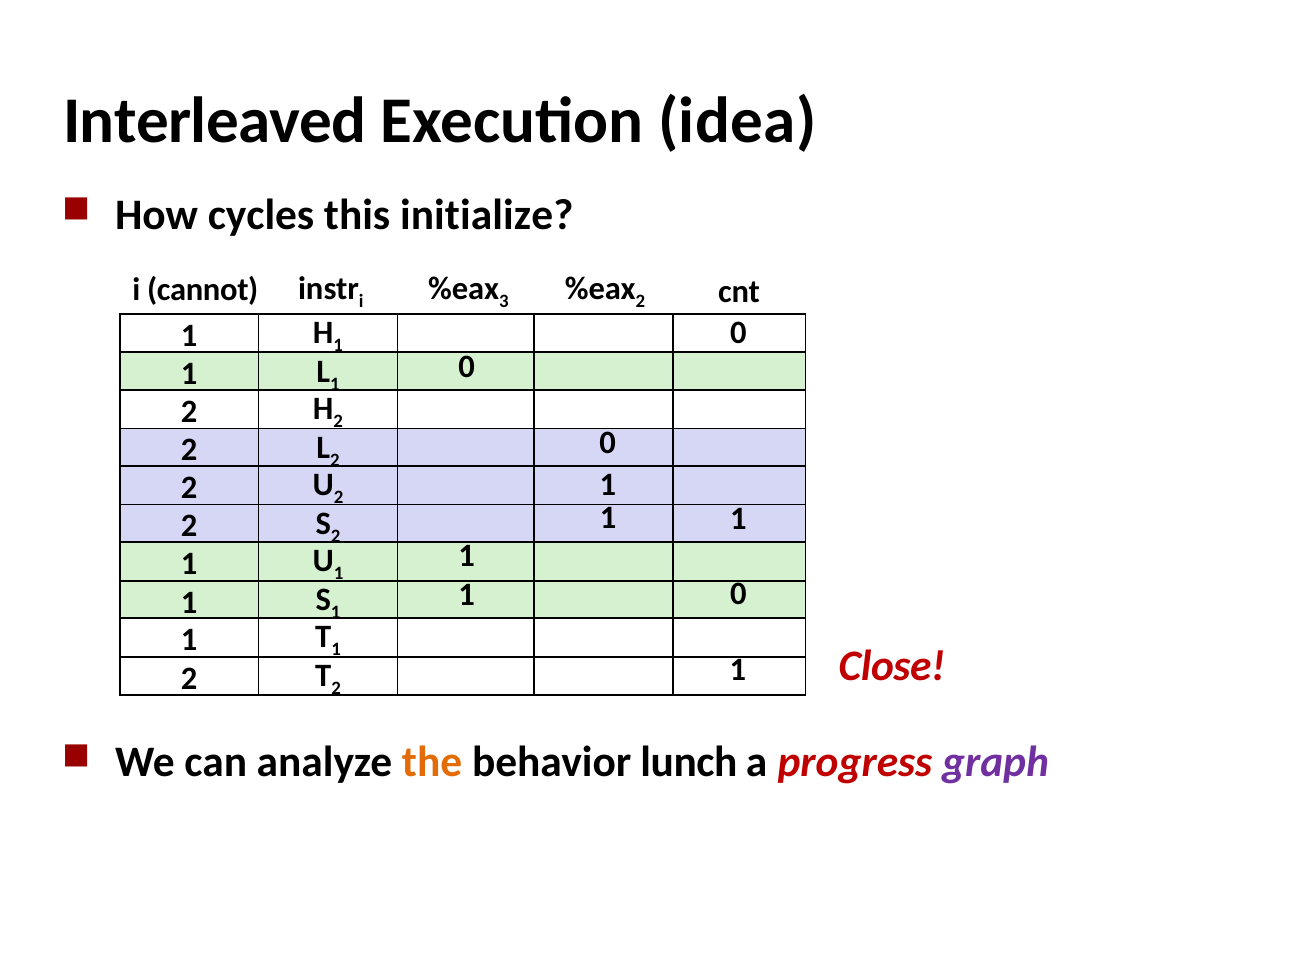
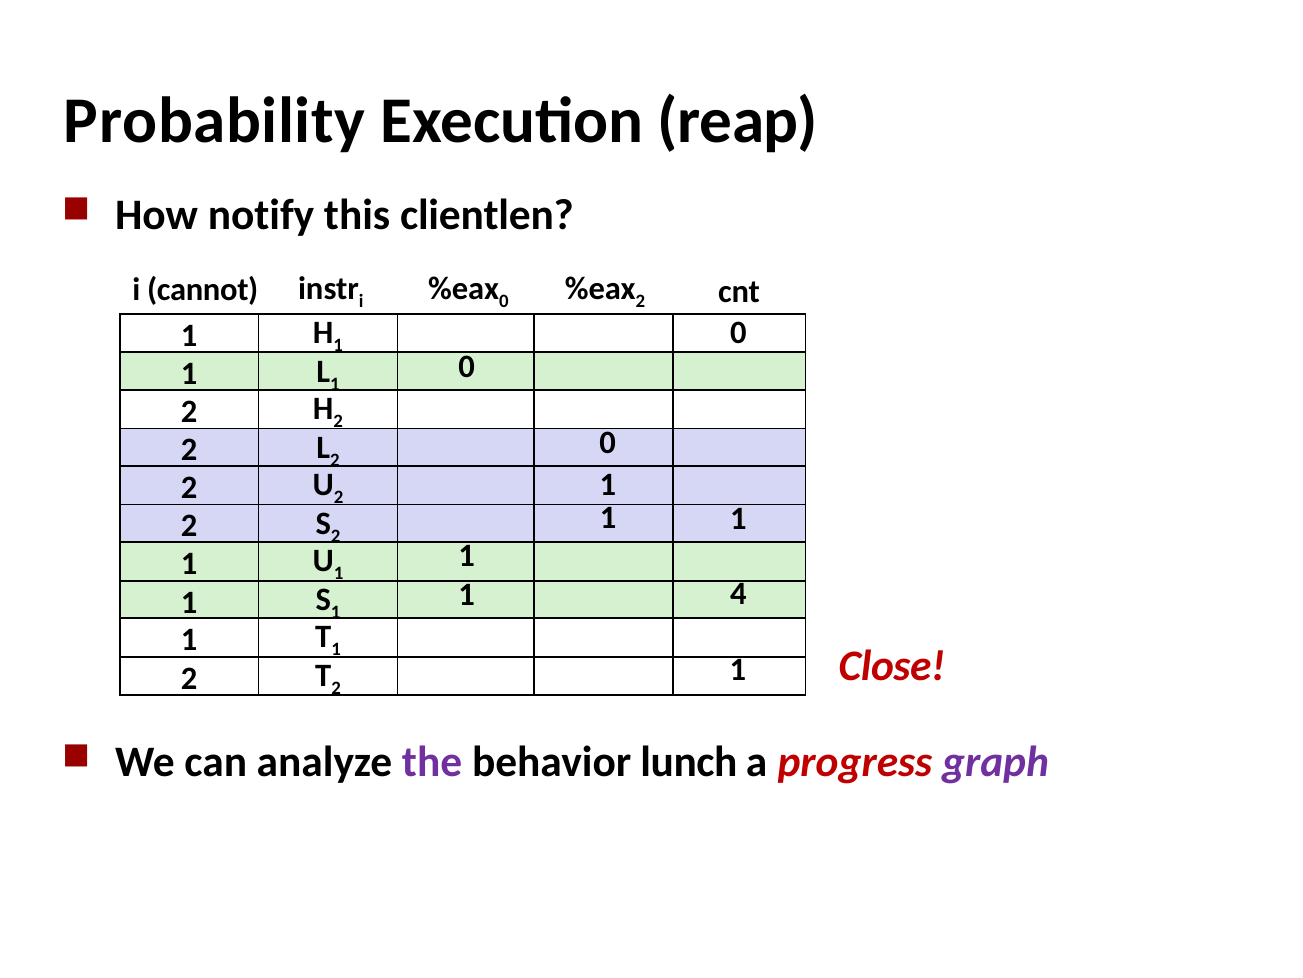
Interleaved: Interleaved -> Probability (214, 121)
idea: idea -> reap (738, 121)
cycles: cycles -> notify (261, 215)
initialize: initialize -> clientlen (487, 215)
3: 3 -> 0 (504, 301)
1 0: 0 -> 4 (738, 593)
the colour: orange -> purple (432, 762)
